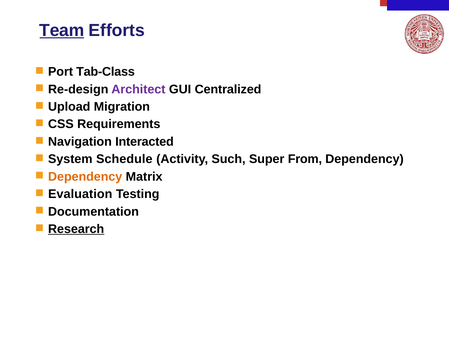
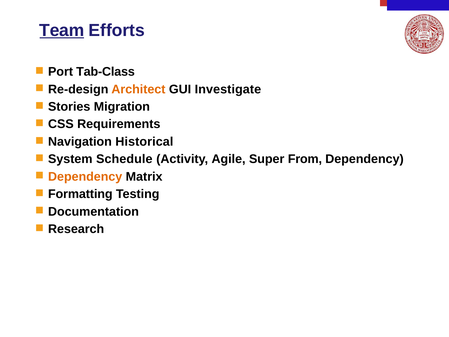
Architect colour: purple -> orange (138, 89)
Centralized: Centralized -> Investigate (228, 89)
Upload: Upload -> Stories (69, 107)
Interacted: Interacted -> Historical (144, 142)
Such: Such -> Agile (229, 159)
Evaluation: Evaluation -> Formatting (80, 194)
Research underline: present -> none (76, 229)
